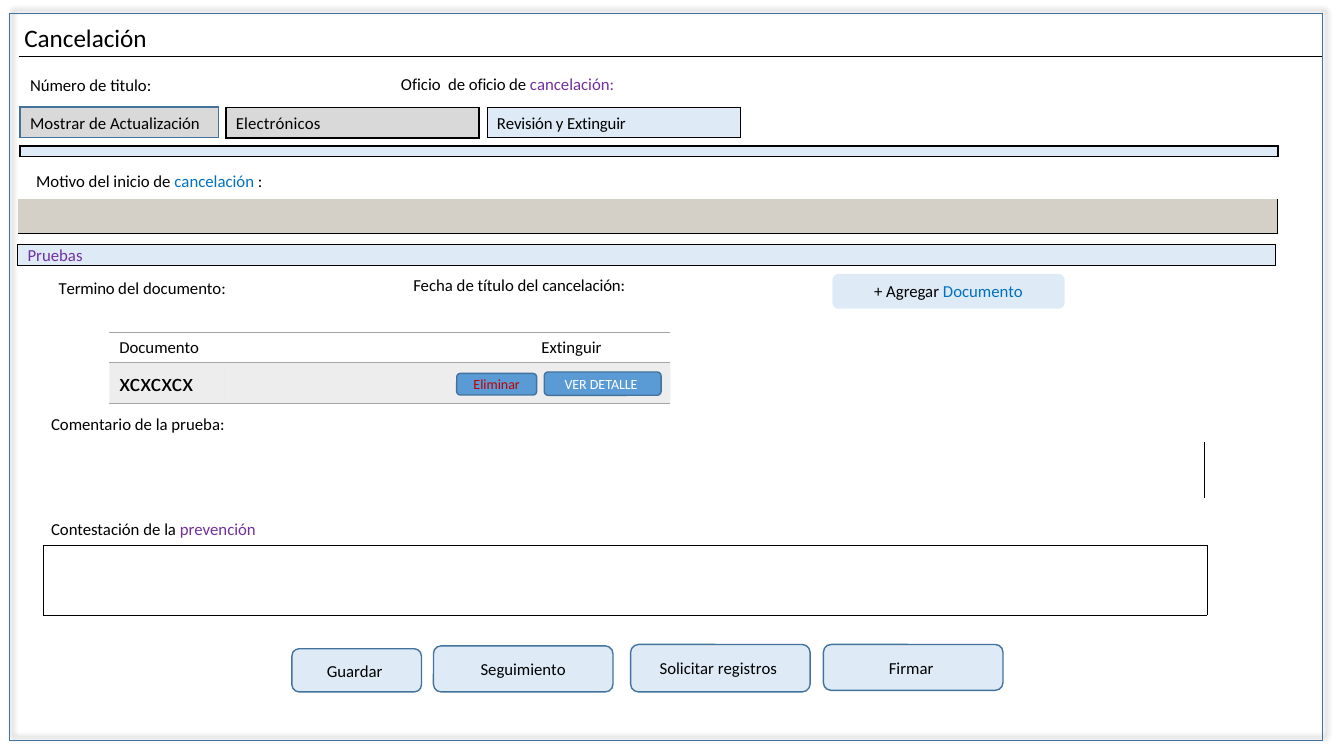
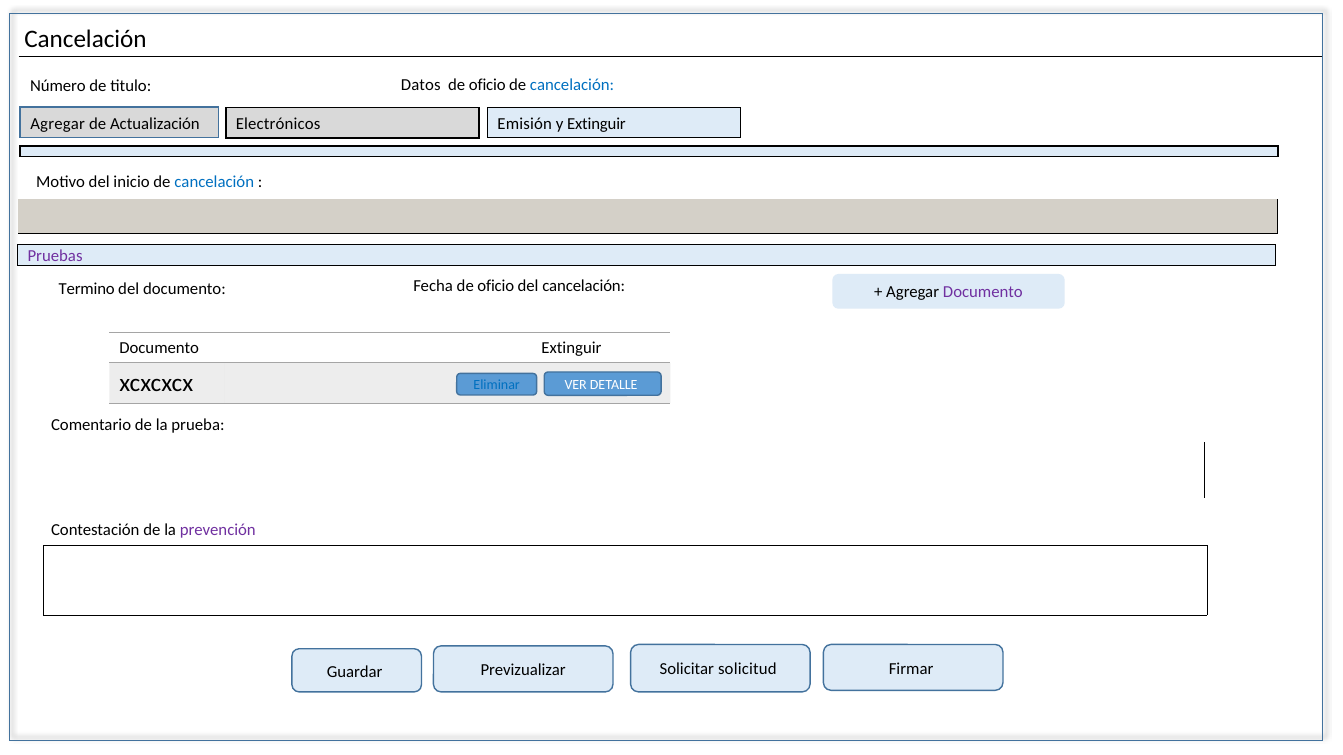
Oficio: Oficio -> Datos (421, 85)
cancelación colour: purple -> blue (572, 85)
Mostrar: Mostrar -> Agregar (58, 124)
Revisión: Revisión -> Emisión (525, 124)
Fecha de título: título -> oficio (496, 286)
Documento colour: blue -> purple (983, 293)
Eliminar colour: red -> blue (497, 385)
Seguimiento: Seguimiento -> Previzualizar (523, 670)
registros: registros -> solicitud (747, 670)
